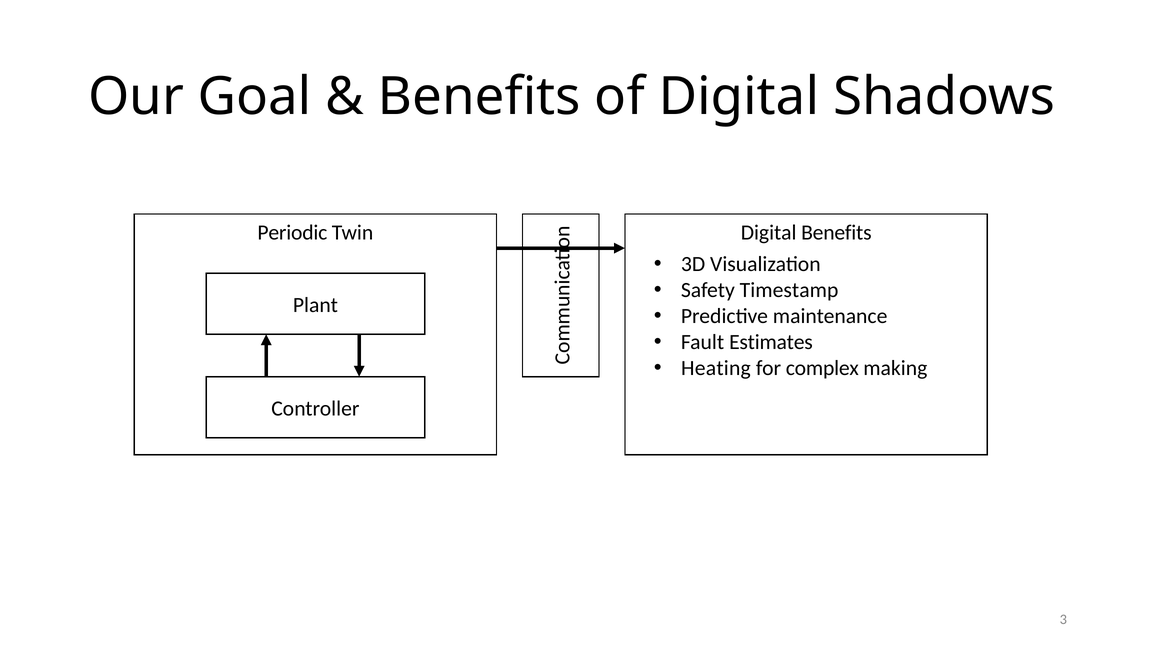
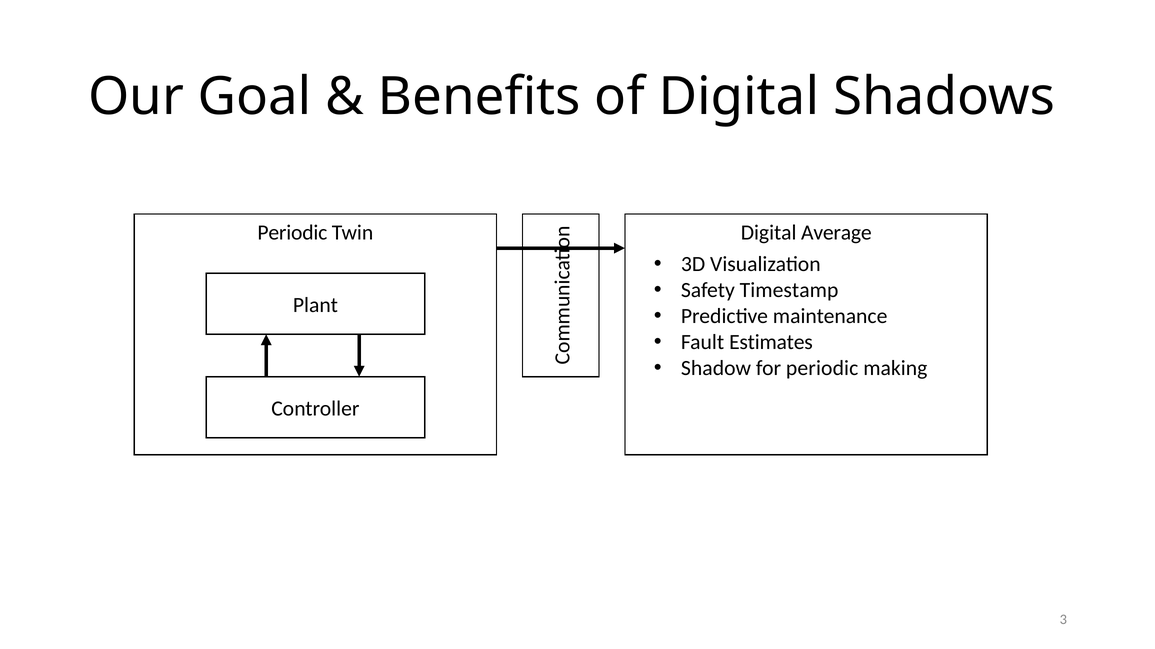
Digital Benefits: Benefits -> Average (836, 233)
Heating: Heating -> Shadow (716, 369)
for complex: complex -> periodic (822, 369)
